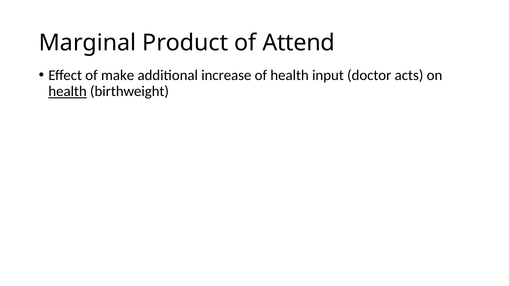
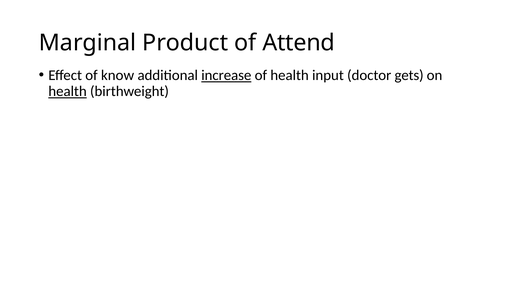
make: make -> know (118, 75)
increase underline: none -> present (226, 75)
acts: acts -> gets (409, 75)
